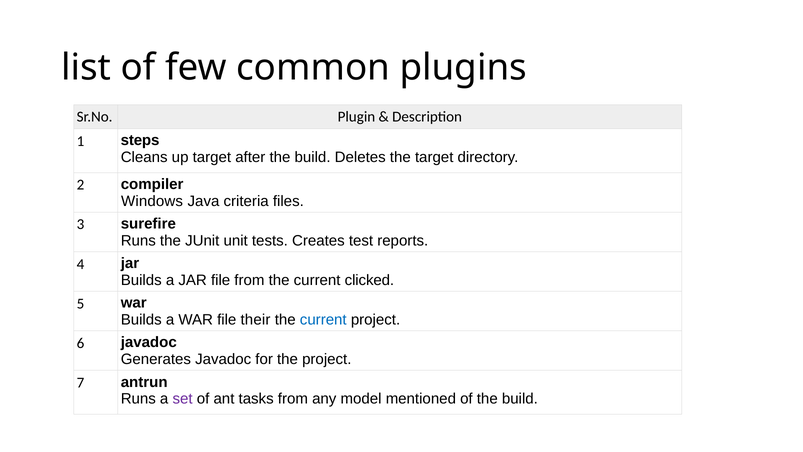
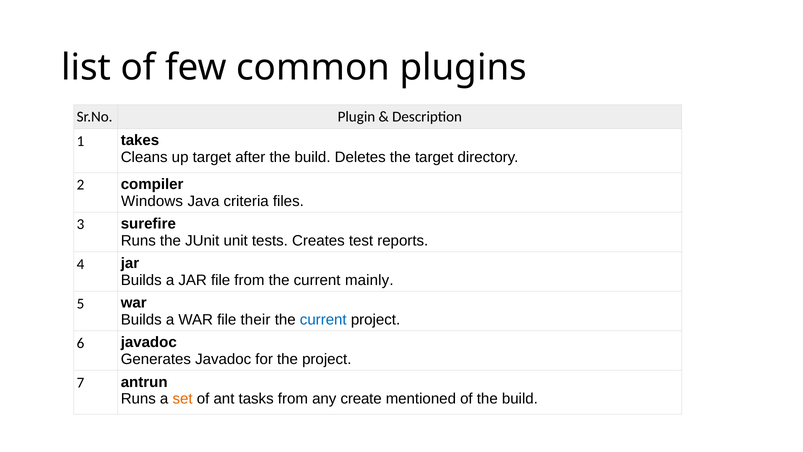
steps: steps -> takes (140, 140)
clicked: clicked -> mainly (369, 280)
set colour: purple -> orange (183, 399)
model: model -> create (361, 399)
